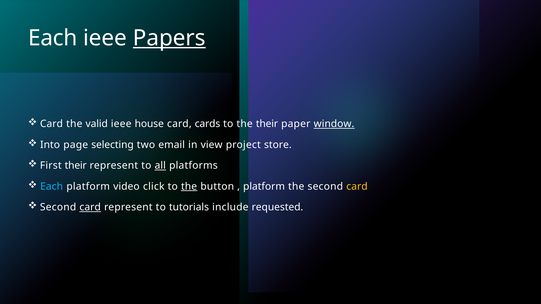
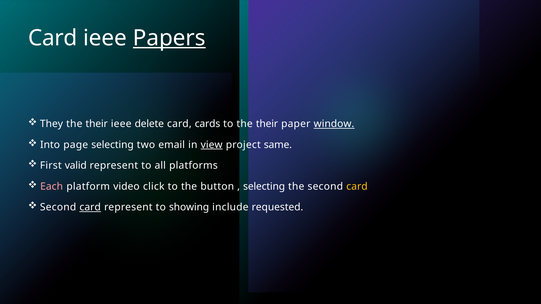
Each: Each -> Card (53, 38)
Card: Card -> They (51, 124)
valid: valid -> their (97, 124)
house: house -> delete (149, 124)
view underline: none -> present (212, 145)
store: store -> same (278, 145)
First their: their -> valid (76, 166)
all underline: present -> none (160, 166)
Each colour: light blue -> pink (52, 187)
the underline: present -> none (189, 187)
platform: platform -> selecting (264, 187)
tutorials: tutorials -> showing (189, 207)
